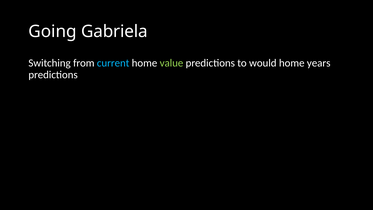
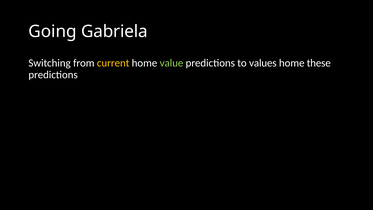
current colour: light blue -> yellow (113, 63)
would: would -> values (263, 63)
years: years -> these (319, 63)
